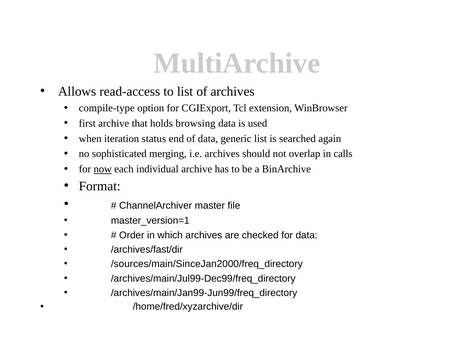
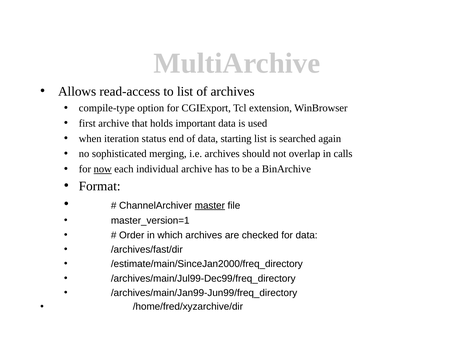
browsing: browsing -> important (196, 123)
generic: generic -> starting (236, 139)
master underline: none -> present (210, 206)
/sources/main/SinceJan2000/freq_directory: /sources/main/SinceJan2000/freq_directory -> /estimate/main/SinceJan2000/freq_directory (207, 264)
